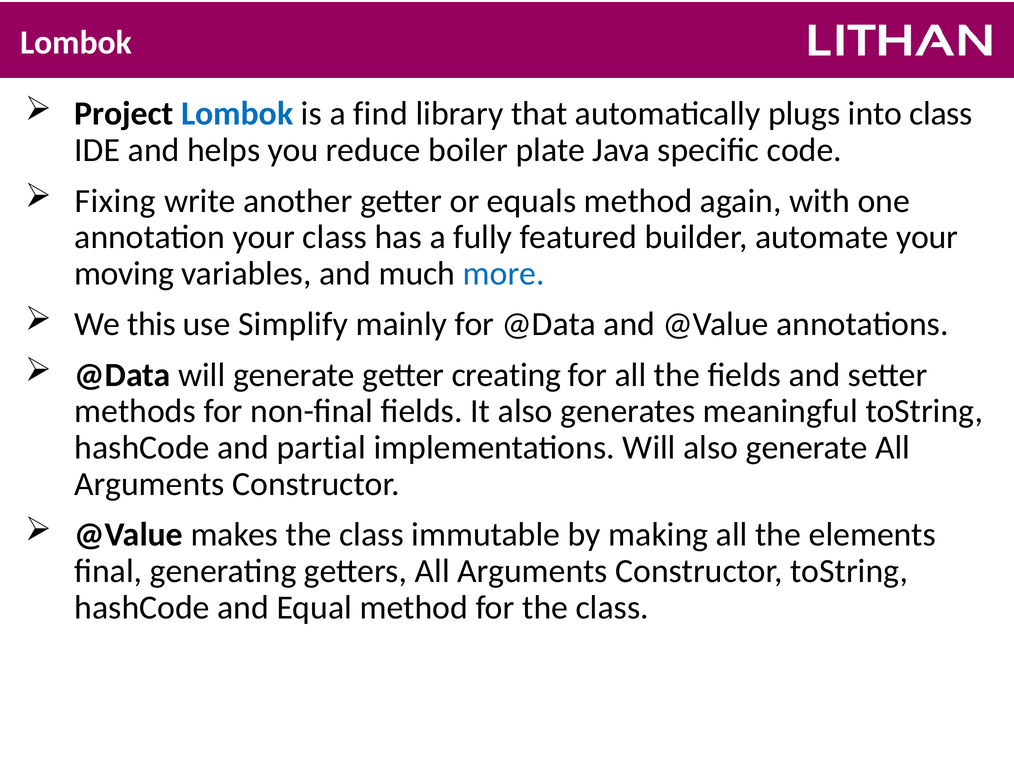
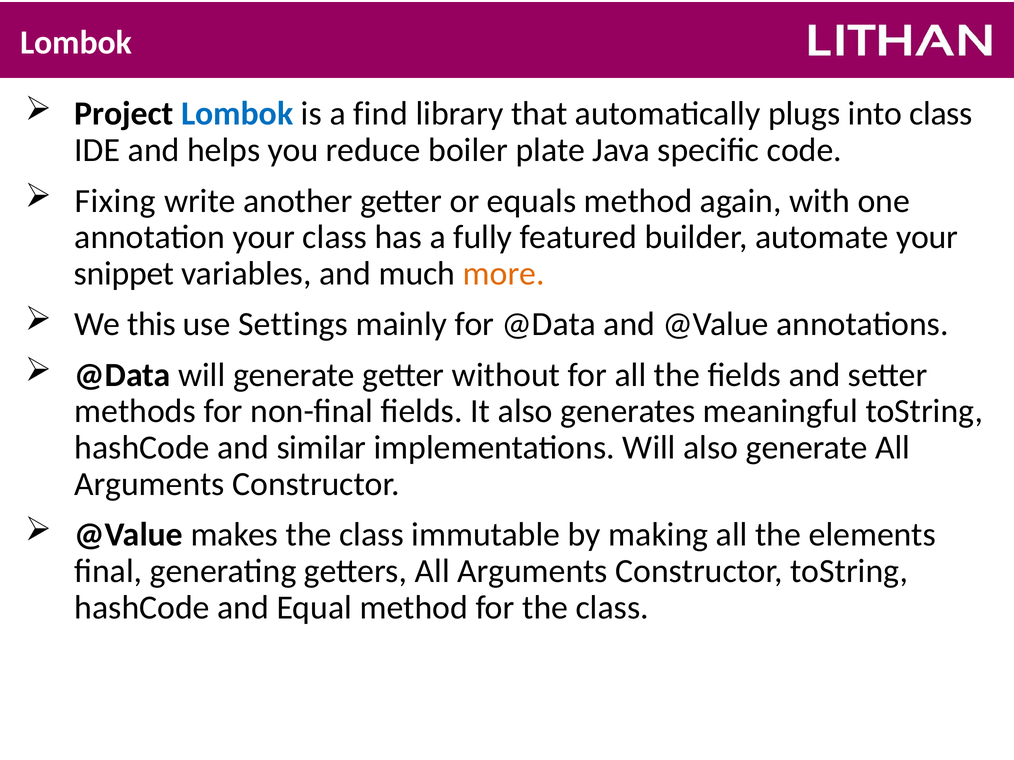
moving: moving -> snippet (124, 274)
more colour: blue -> orange (504, 274)
Simplify: Simplify -> Settings (293, 325)
creating: creating -> without (506, 375)
partial: partial -> similar (321, 448)
